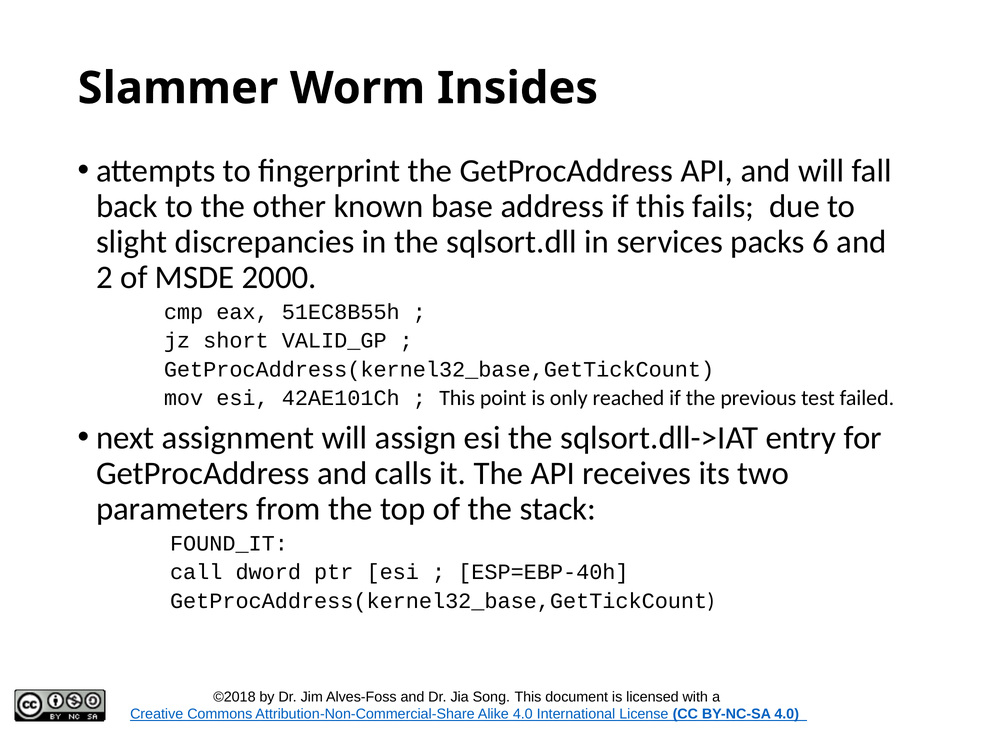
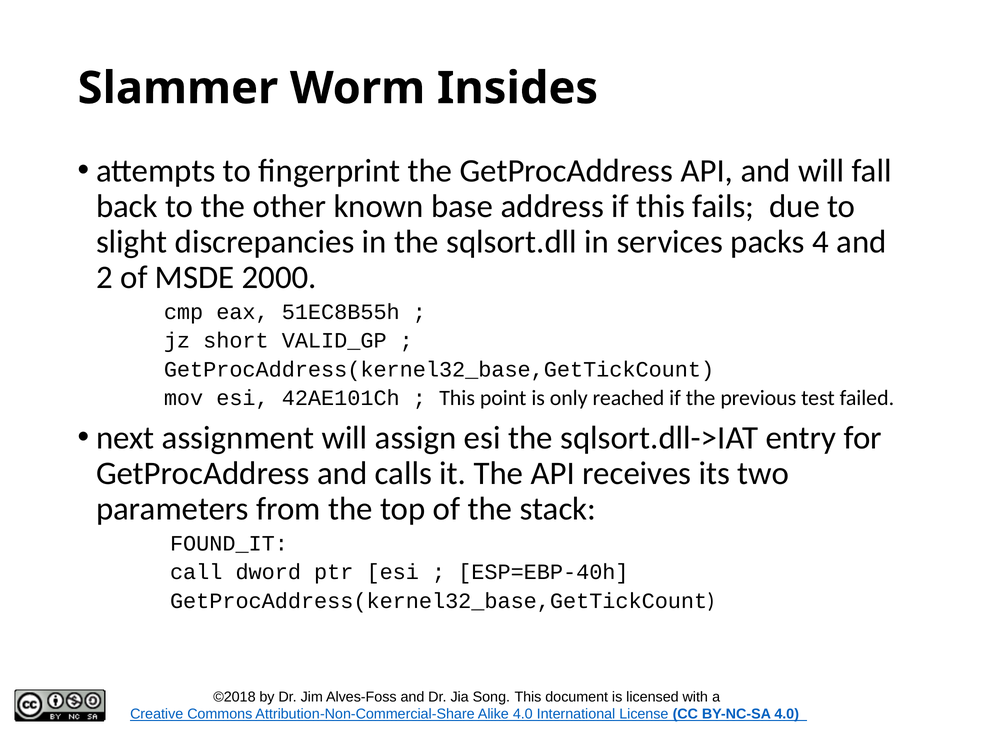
6: 6 -> 4 (820, 242)
